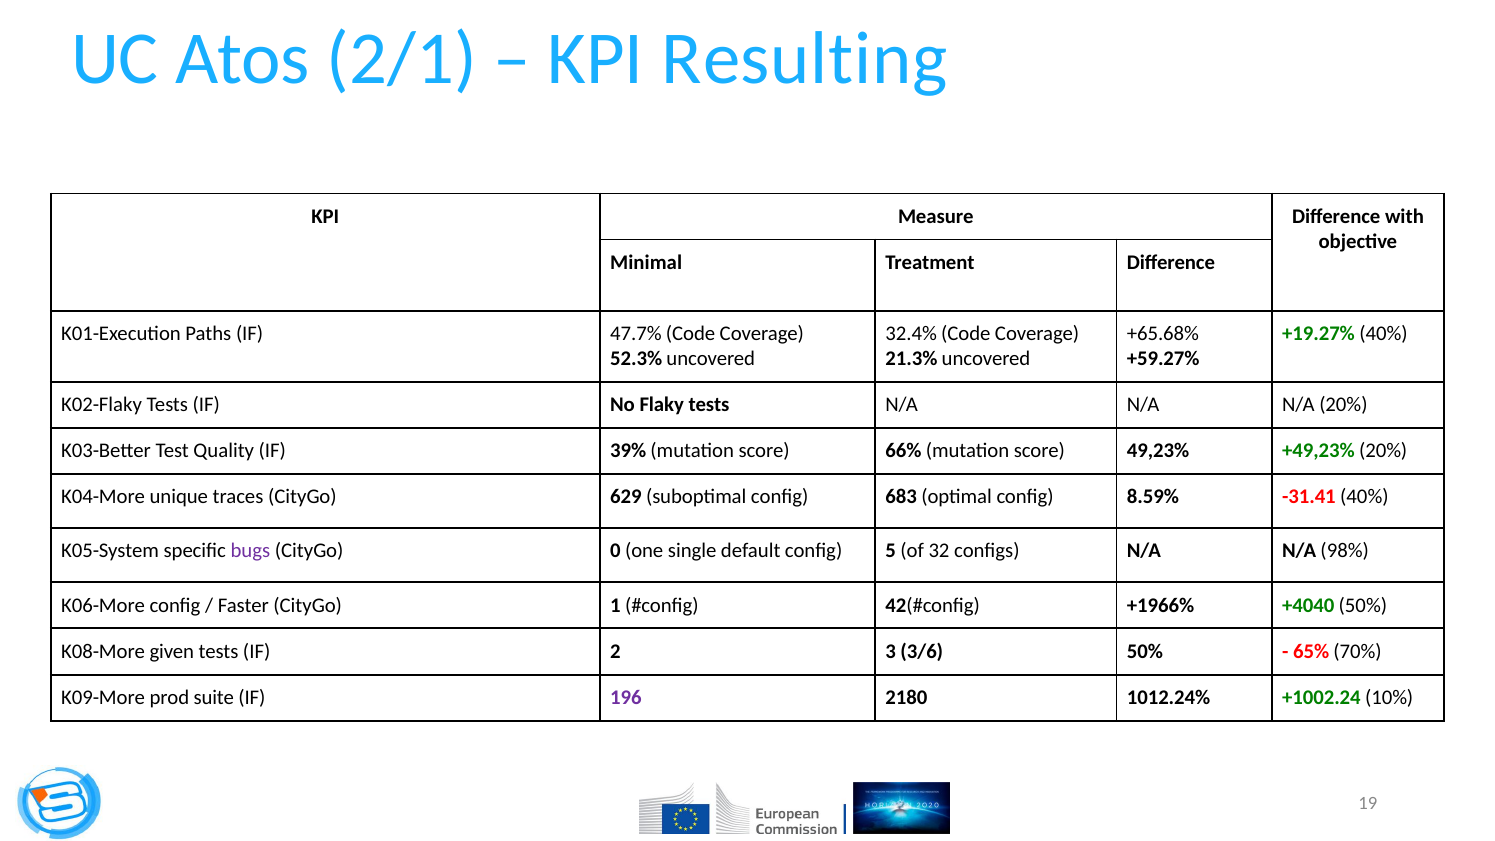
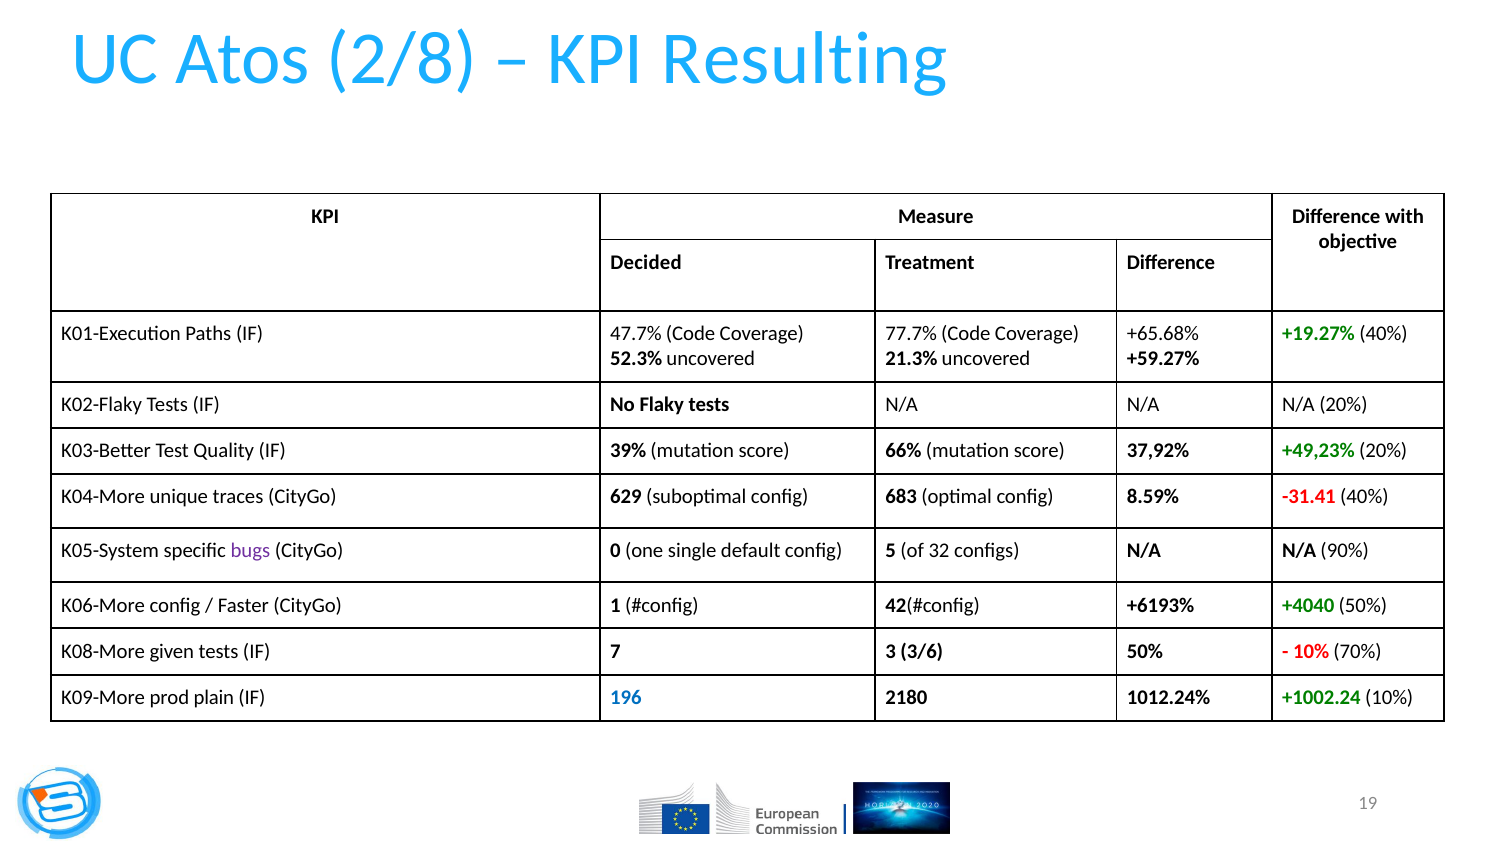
2/1: 2/1 -> 2/8 (402, 59)
Minimal: Minimal -> Decided (646, 263)
32.4%: 32.4% -> 77.7% (911, 334)
49,23%: 49,23% -> 37,92% (1158, 451)
98%: 98% -> 90% (1345, 551)
+1966%: +1966% -> +6193% (1161, 605)
2: 2 -> 7 (615, 651)
65%: 65% -> 10% (1311, 651)
suite: suite -> plain (214, 698)
196 colour: purple -> blue (626, 698)
